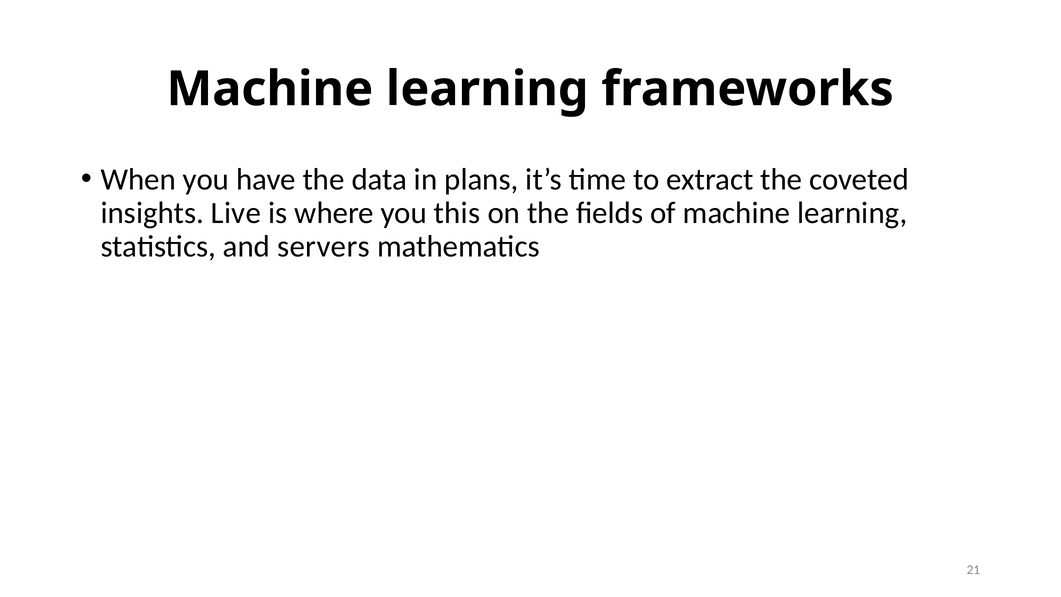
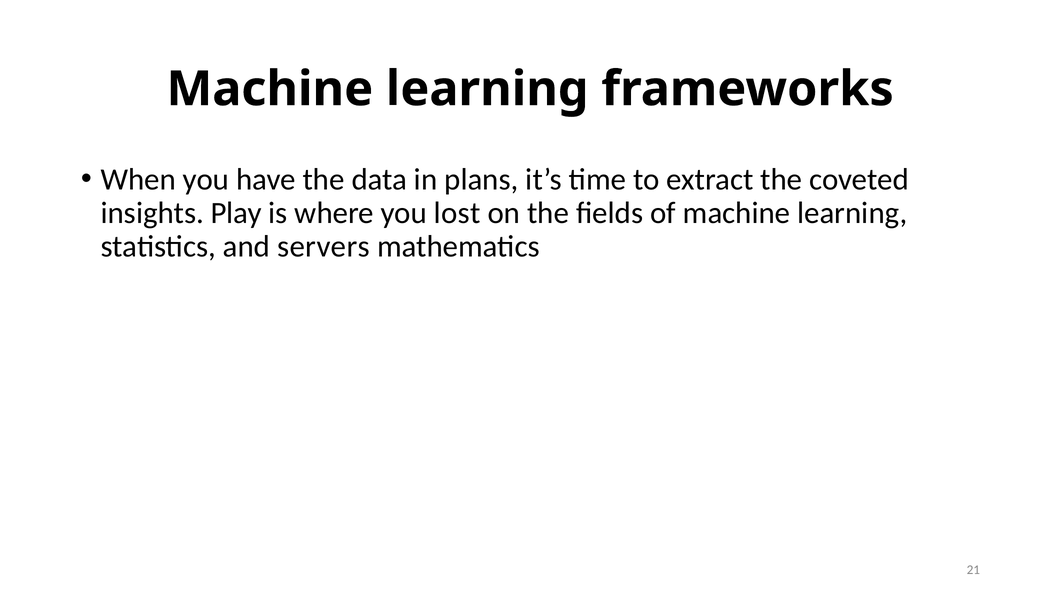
Live: Live -> Play (236, 213)
this: this -> lost (457, 213)
